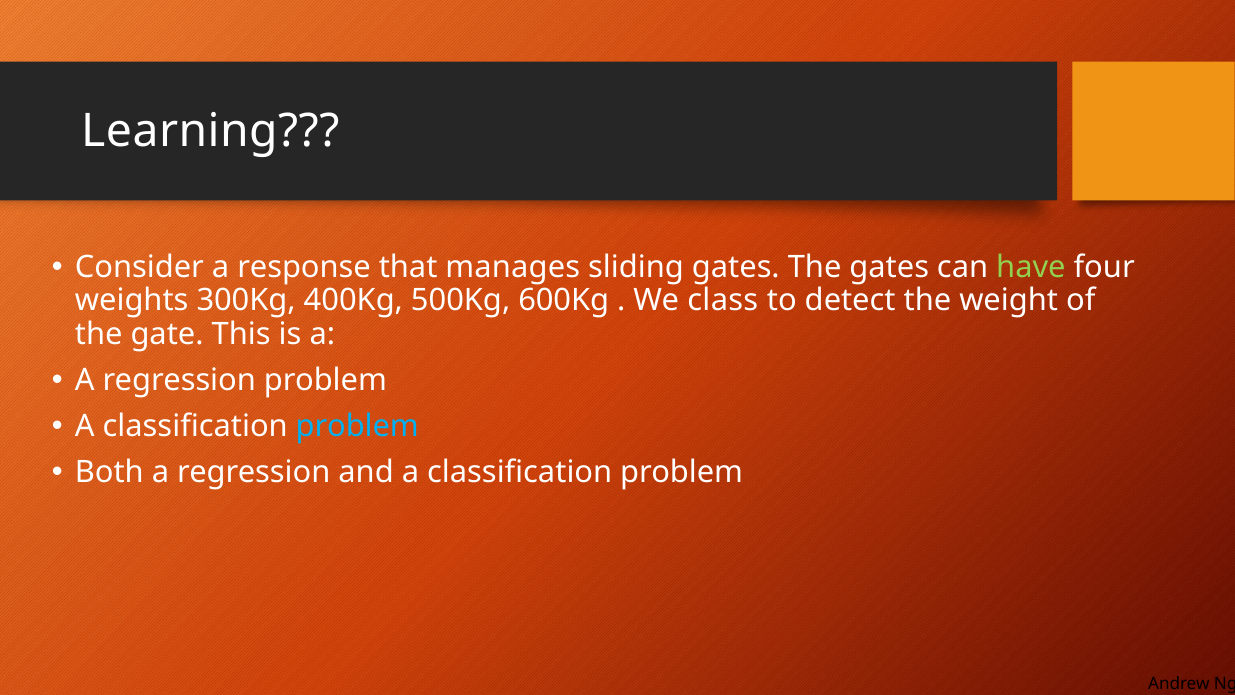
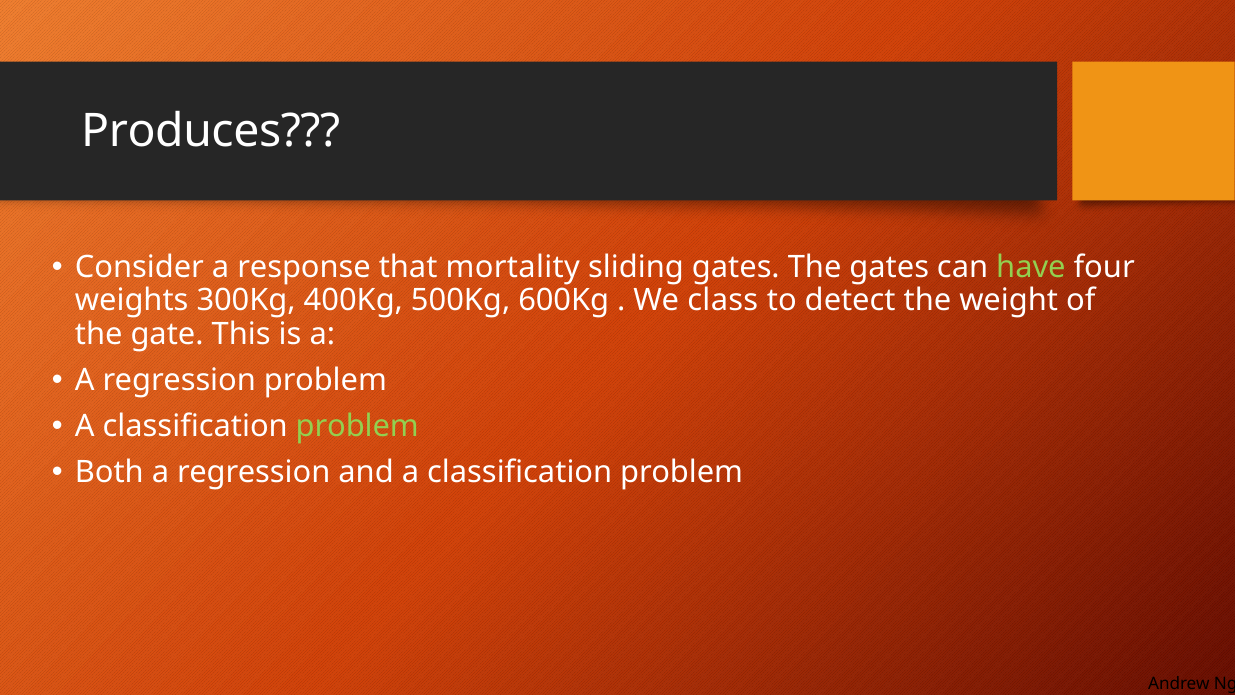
Learning: Learning -> Produces (211, 131)
manages: manages -> mortality (513, 267)
problem colour: light blue -> light green (357, 426)
